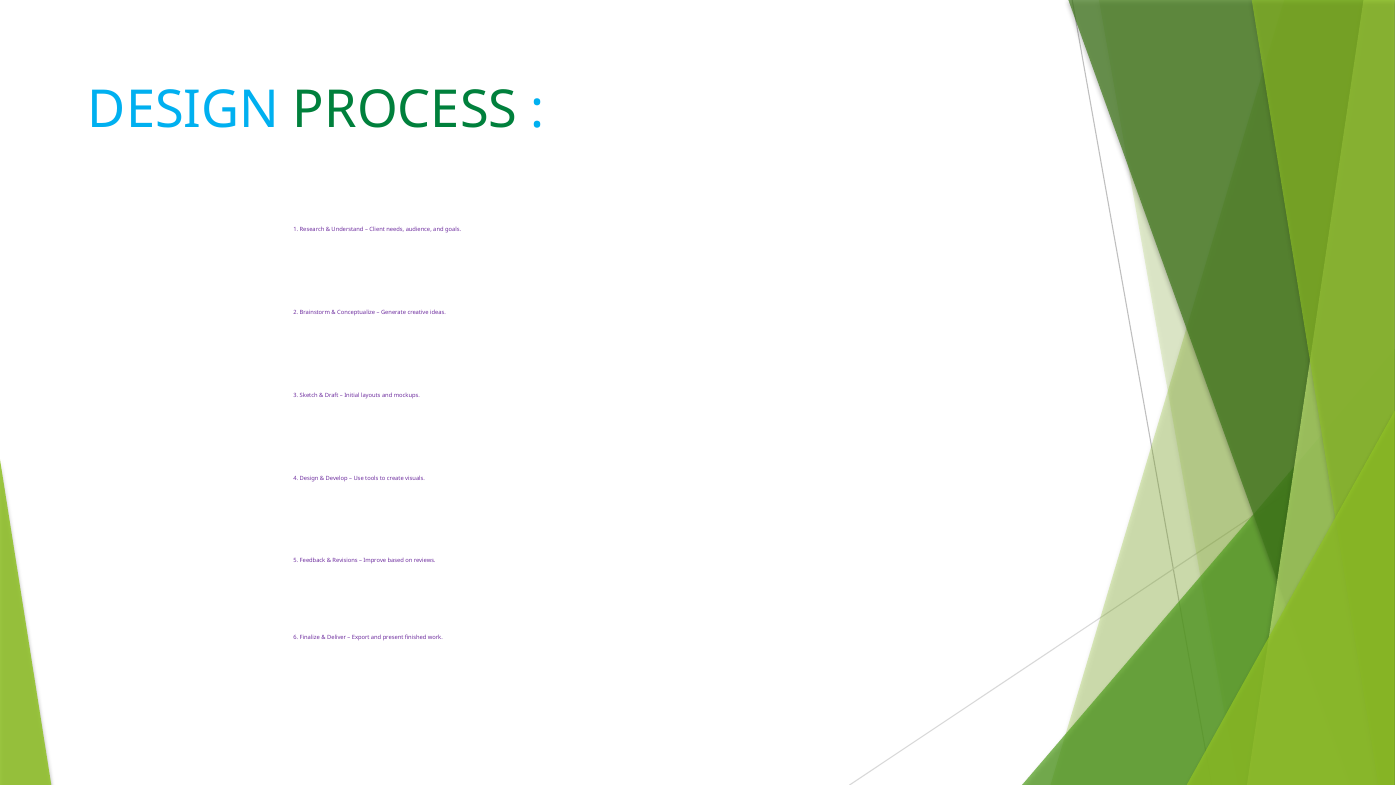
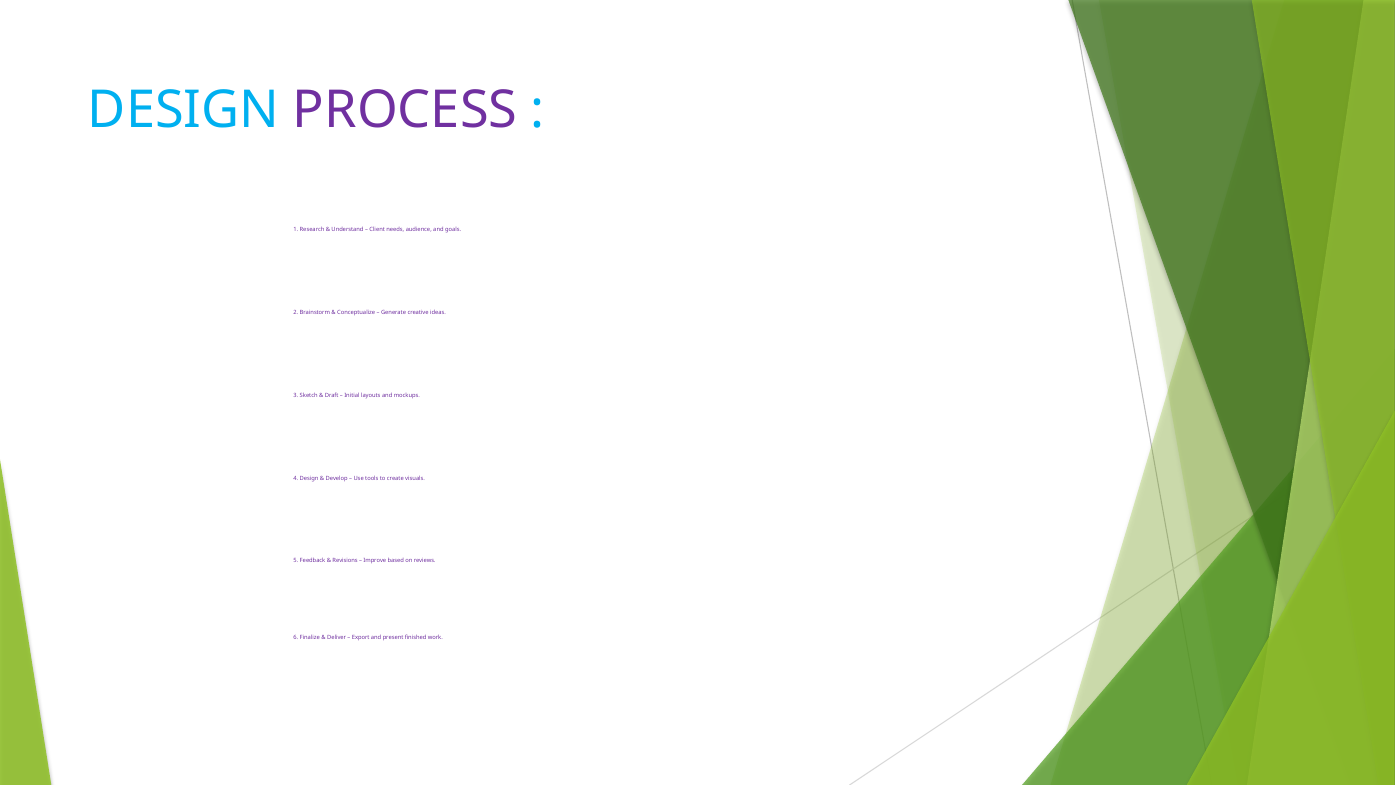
PROCESS colour: green -> purple (405, 110)
